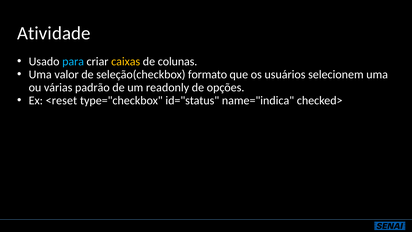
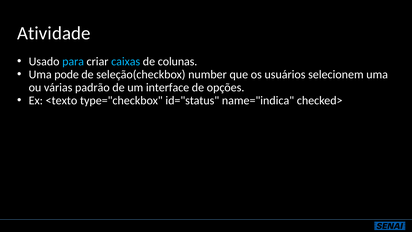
caixas colour: yellow -> light blue (126, 61)
valor: valor -> pode (67, 74)
formato: formato -> number (207, 74)
readonly: readonly -> interface (168, 87)
<reset: <reset -> <texto (61, 100)
